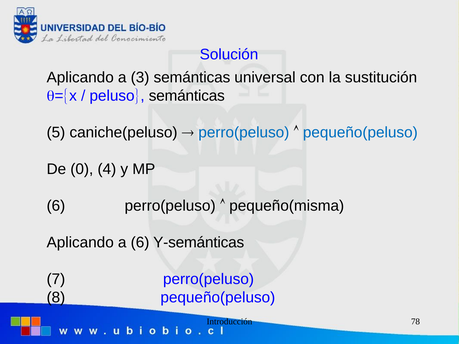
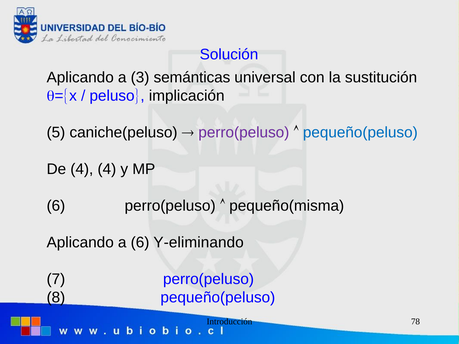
semánticas: semánticas -> implicación (187, 96)
perro(peluso colour: blue -> purple (244, 133)
De 0: 0 -> 4 (82, 169)
Y-semánticas: Y-semánticas -> Y-eliminando (199, 243)
